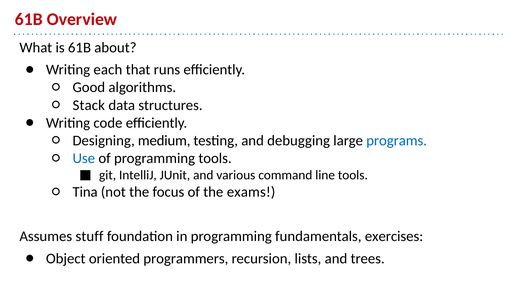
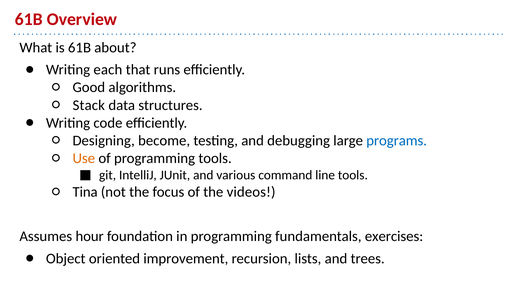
medium: medium -> become (164, 140)
Use colour: blue -> orange (84, 158)
exams: exams -> videos (251, 192)
stuff: stuff -> hour (90, 236)
programmers: programmers -> improvement (186, 258)
